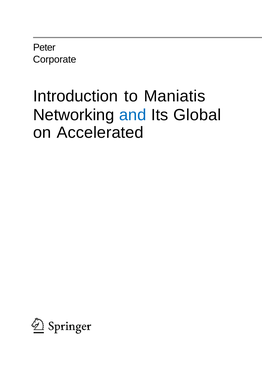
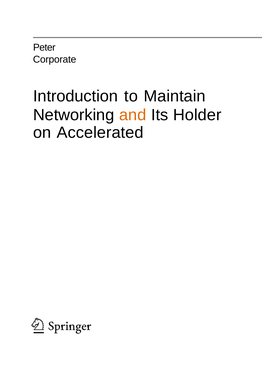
Maniatis: Maniatis -> Maintain (175, 96)
and colour: blue -> orange (133, 115)
Global: Global -> Holder (197, 115)
